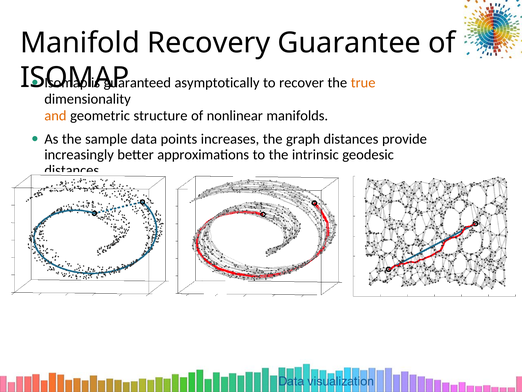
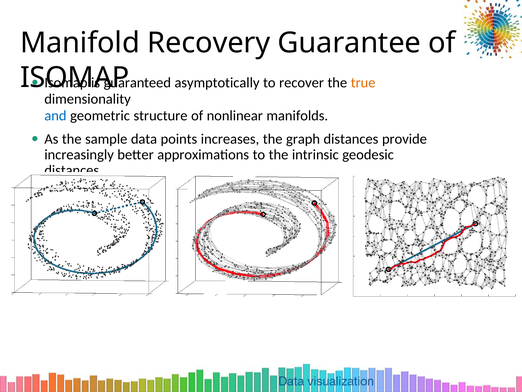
and colour: orange -> blue (55, 116)
